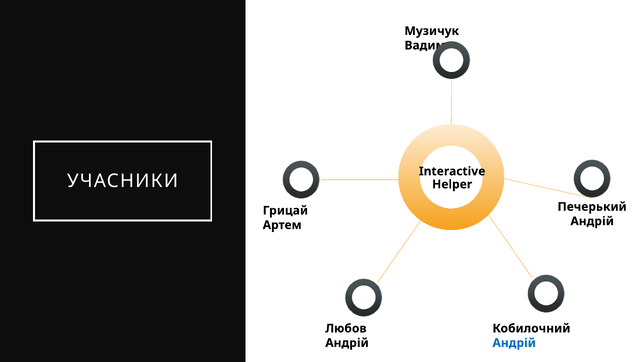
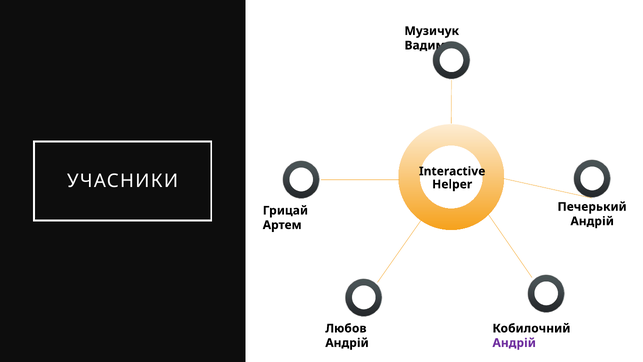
Андрій colour: blue -> purple (514, 343)
